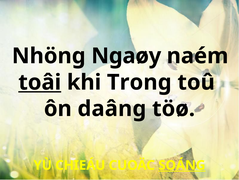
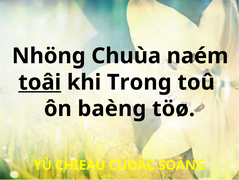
Ngaøy: Ngaøy -> Chuùa (126, 56)
daâng: daâng -> baèng (112, 108)
SOÁNG underline: present -> none (182, 165)
